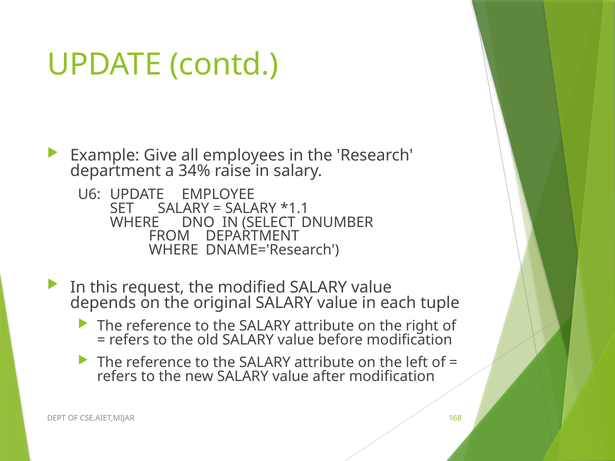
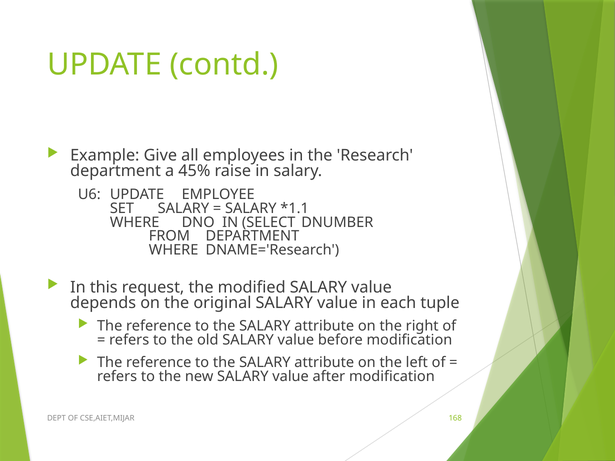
34%: 34% -> 45% (194, 171)
